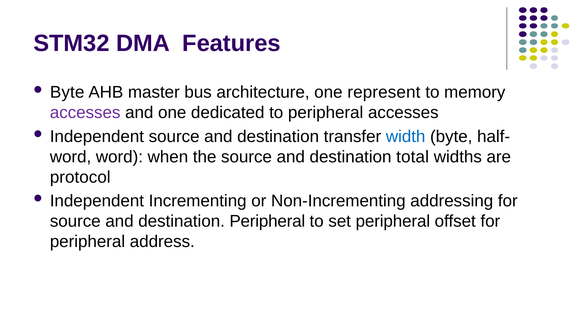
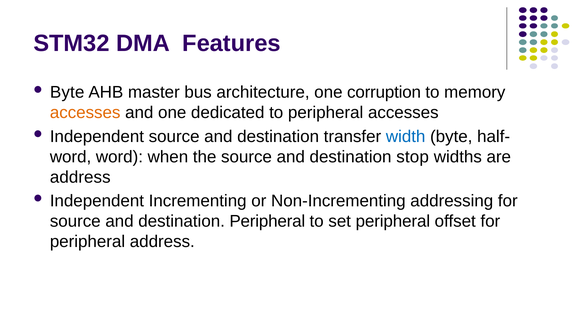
represent: represent -> corruption (384, 92)
accesses colour: purple -> orange (85, 113)
total: total -> stop (413, 157)
protocol: protocol -> address (80, 177)
